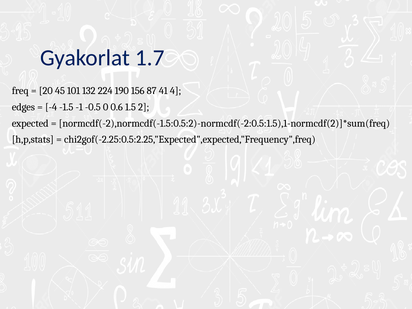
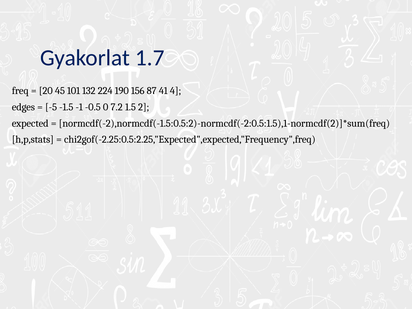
-4: -4 -> -5 (51, 107)
0.6: 0.6 -> 7.2 (117, 107)
